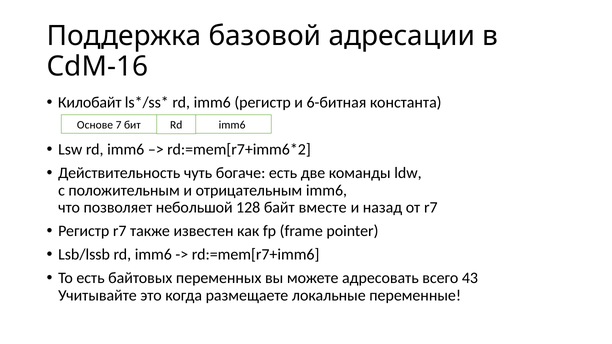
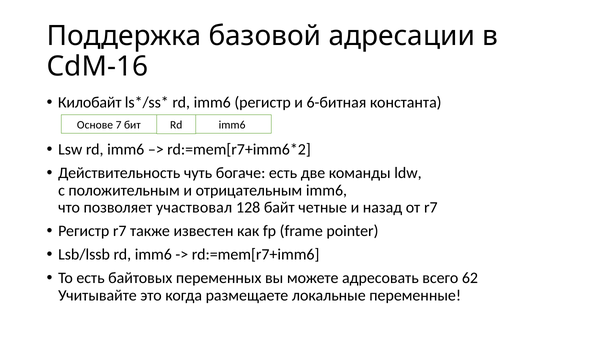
небольшой: небольшой -> участвовал (194, 208)
вместе: вместе -> четные (323, 208)
43: 43 -> 62 (470, 278)
